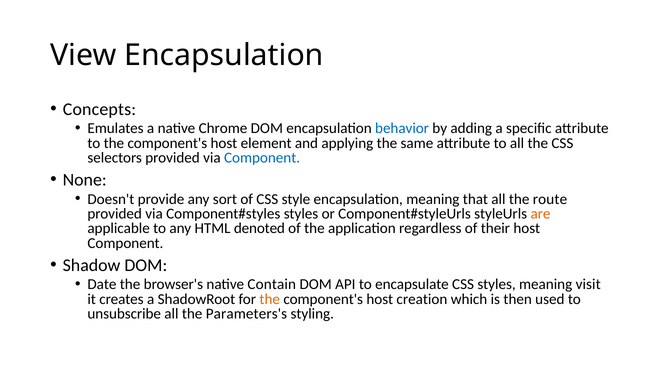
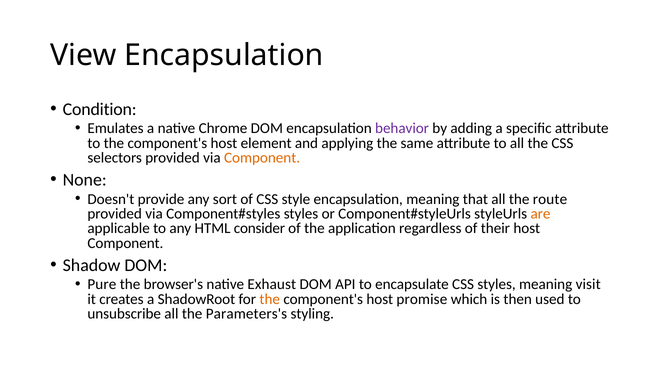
Concepts: Concepts -> Condition (100, 109)
behavior colour: blue -> purple (402, 129)
Component colour: blue -> orange (262, 158)
denoted: denoted -> consider (259, 229)
Date: Date -> Pure (102, 285)
Contain: Contain -> Exhaust (272, 285)
creation: creation -> promise (422, 299)
